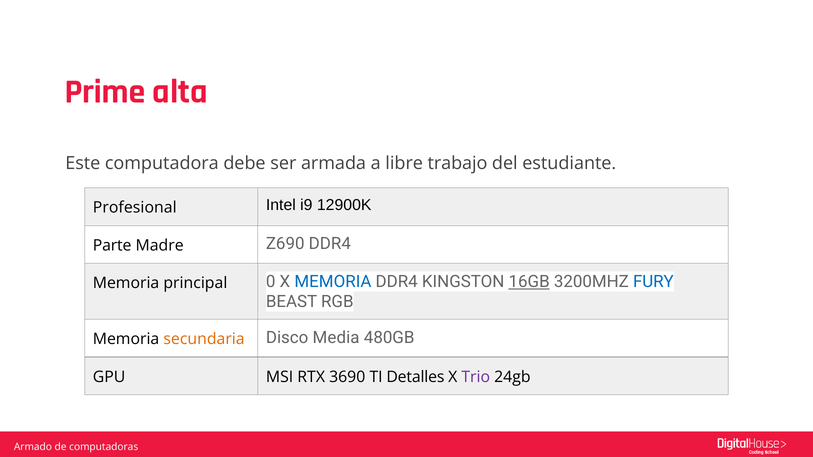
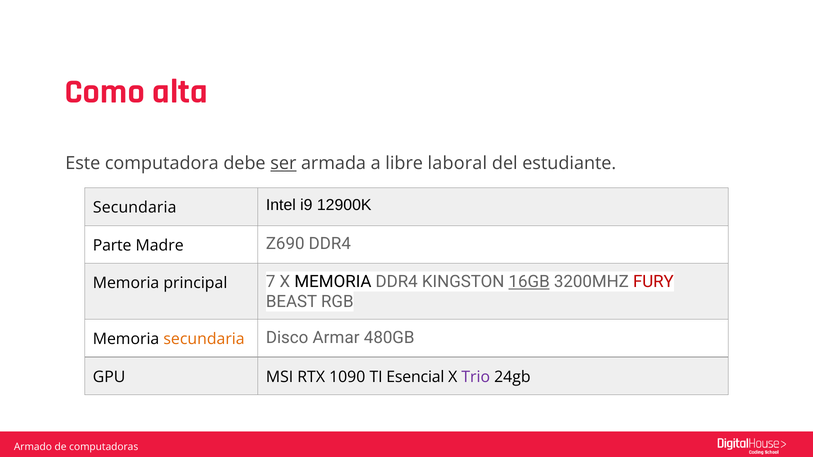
Prime: Prime -> Como (105, 92)
ser underline: none -> present (283, 163)
trabajo: trabajo -> laboral (457, 163)
Profesional: Profesional -> Secundaria (135, 208)
0: 0 -> 7 (271, 282)
MEMORIA colour: blue -> black (333, 282)
FURY colour: blue -> red (653, 282)
Media: Media -> Armar (336, 338)
3690: 3690 -> 1090 (347, 377)
Detalles: Detalles -> Esencial (415, 377)
